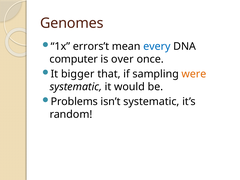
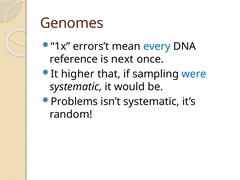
computer: computer -> reference (74, 59)
over: over -> next (122, 59)
bigger: bigger -> higher (78, 74)
were colour: orange -> blue (194, 74)
